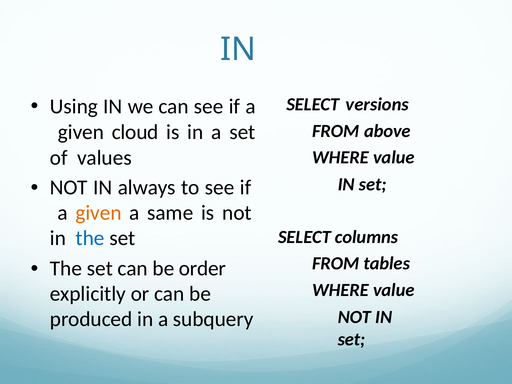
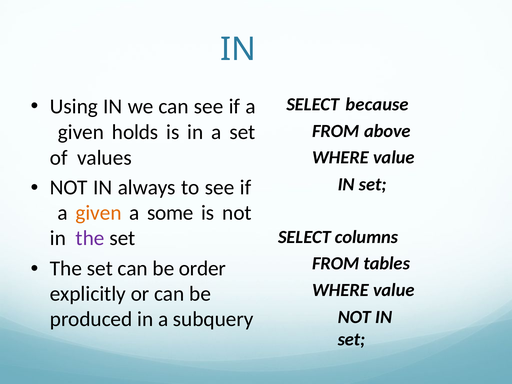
versions: versions -> because (377, 105)
cloud: cloud -> holds (135, 132)
same: same -> some (170, 213)
the colour: blue -> purple (90, 238)
